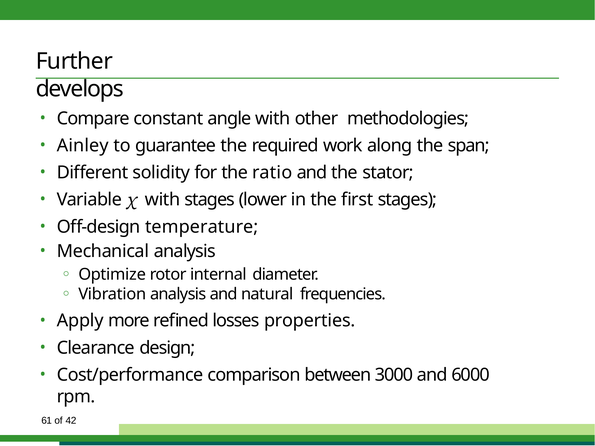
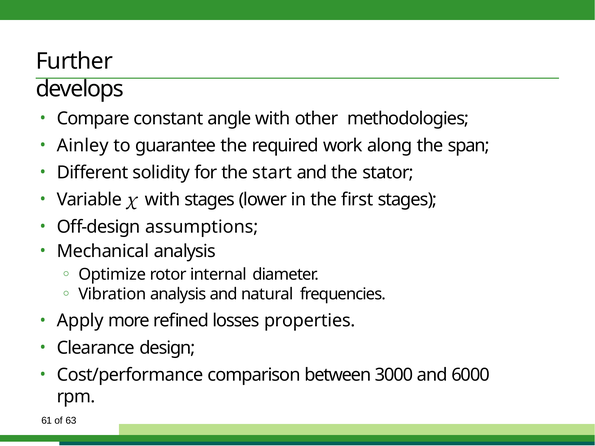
ratio: ratio -> start (272, 173)
temperature: temperature -> assumptions (202, 227)
42: 42 -> 63 (71, 421)
